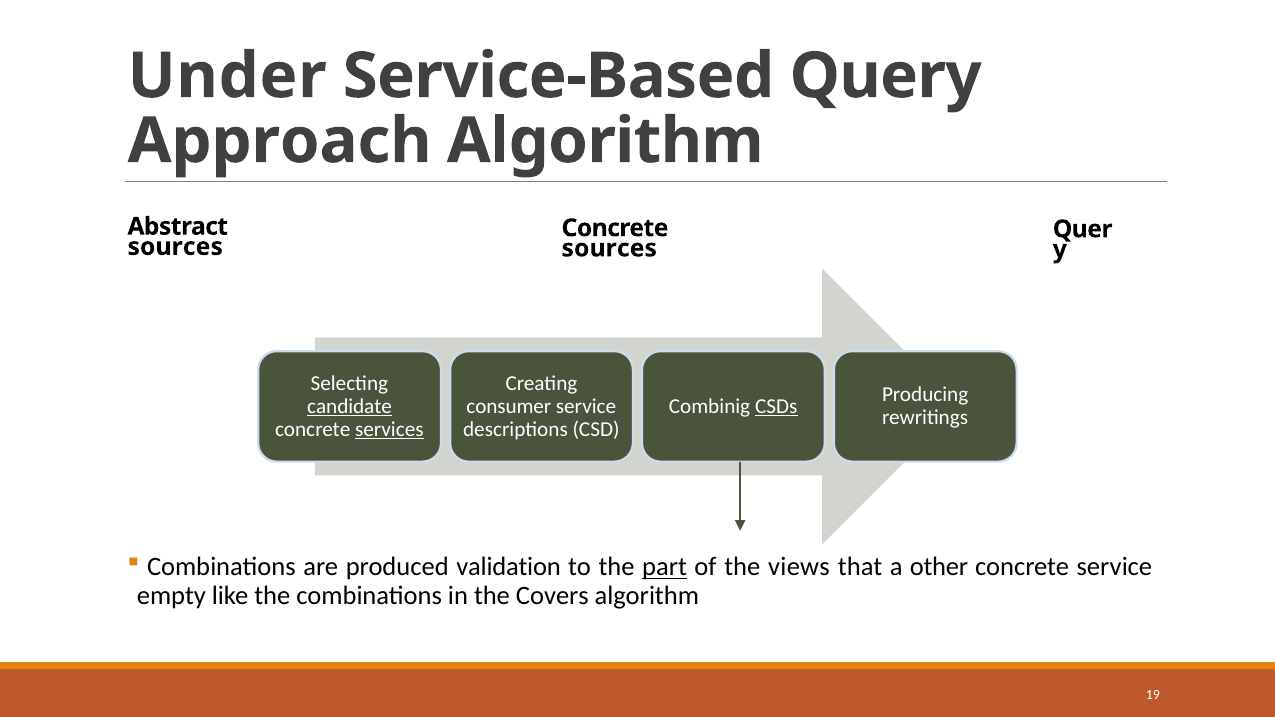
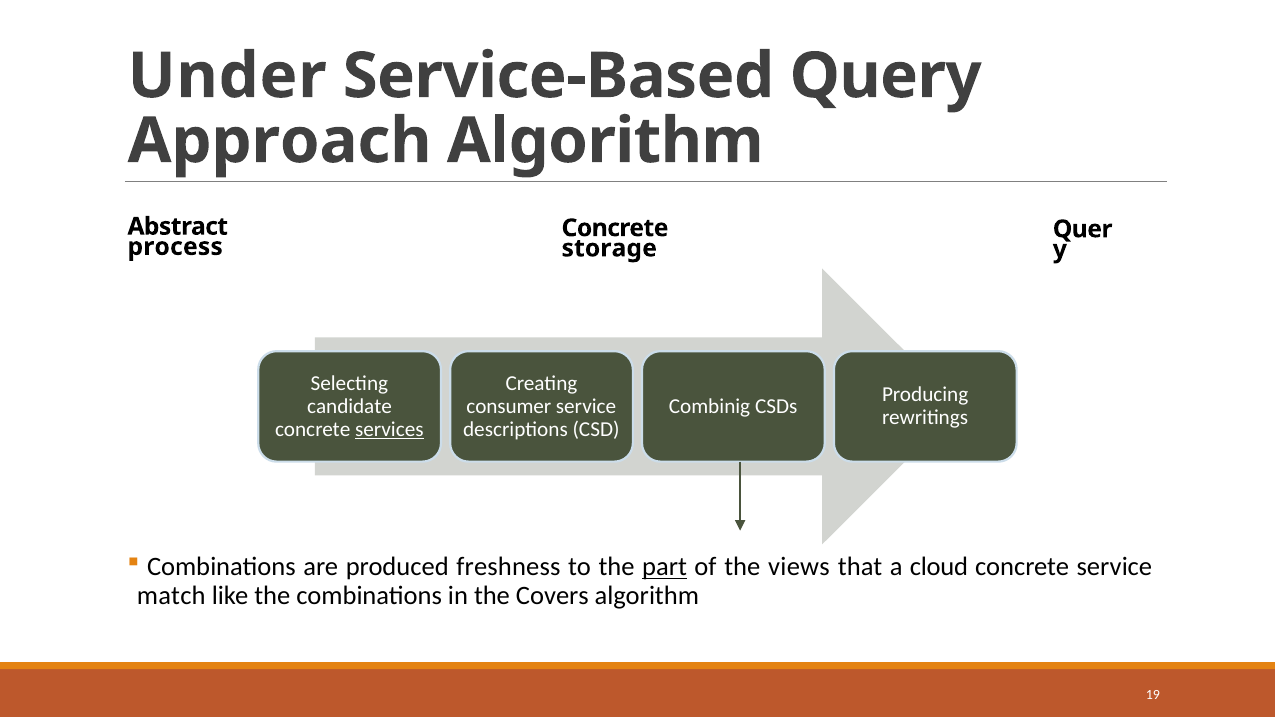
sources: sources -> process (175, 247)
sources: sources -> storage (609, 248)
candidate underline: present -> none (350, 406)
CSDs underline: present -> none (776, 406)
validation: validation -> freshness (508, 567)
other: other -> cloud (939, 567)
empty: empty -> match (171, 596)
